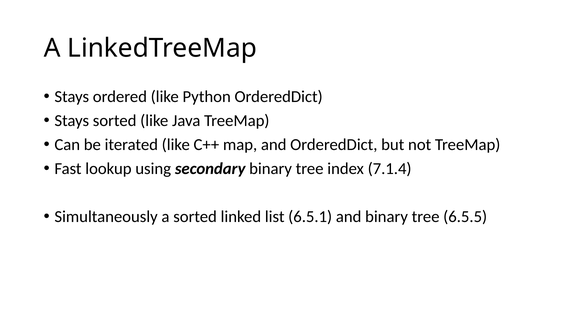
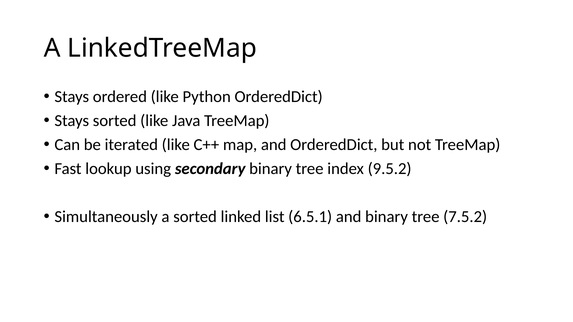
7.1.4: 7.1.4 -> 9.5.2 (390, 169)
6.5.5: 6.5.5 -> 7.5.2 (465, 217)
